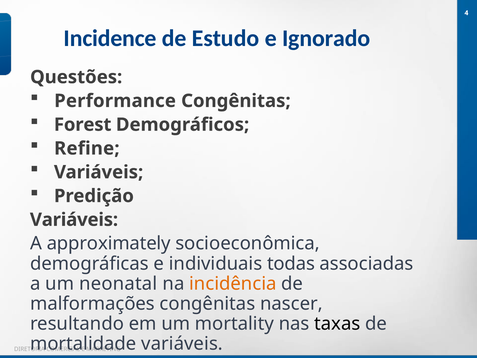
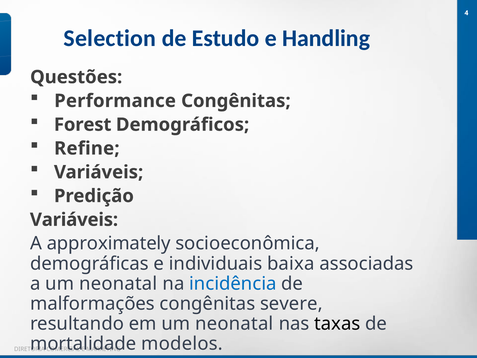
Incidence: Incidence -> Selection (110, 38)
Ignorado: Ignorado -> Handling (326, 38)
todas: todas -> baixa (291, 263)
incidência colour: orange -> blue (233, 283)
nascer: nascer -> severe (291, 303)
em um mortality: mortality -> neonatal (234, 323)
variáveis: variáveis -> modelos (182, 344)
